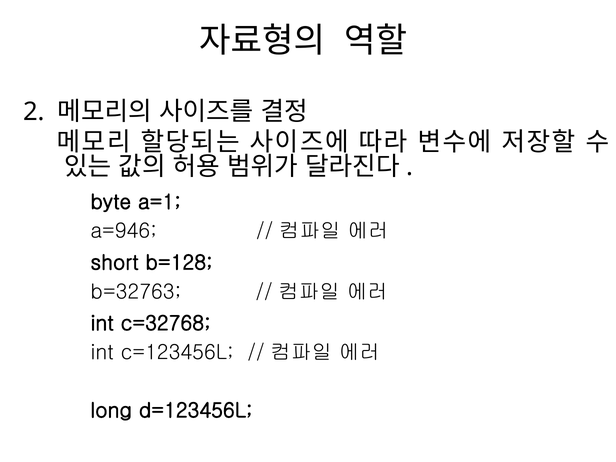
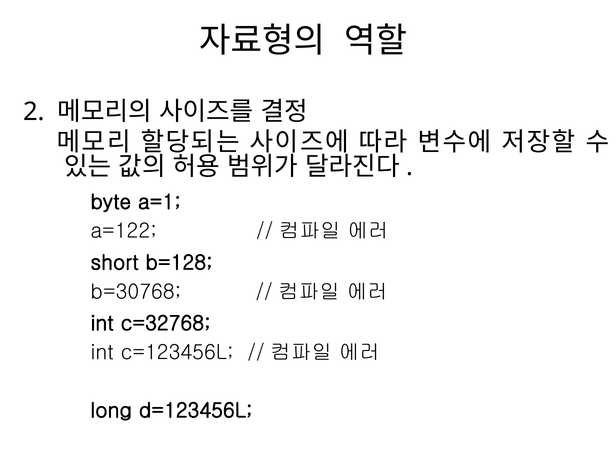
a=946: a=946 -> a=122 (124, 231)
b=32763: b=32763 -> b=30768 (136, 292)
